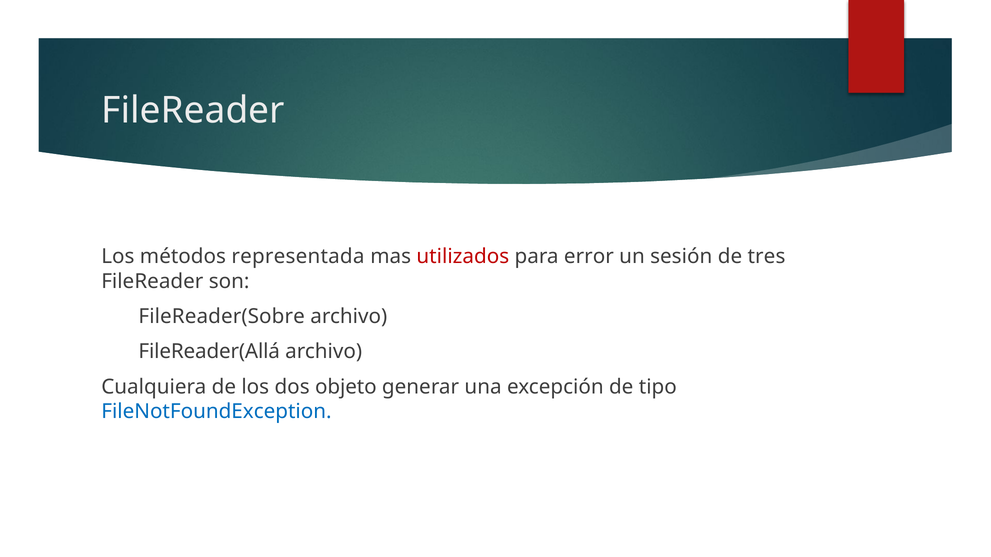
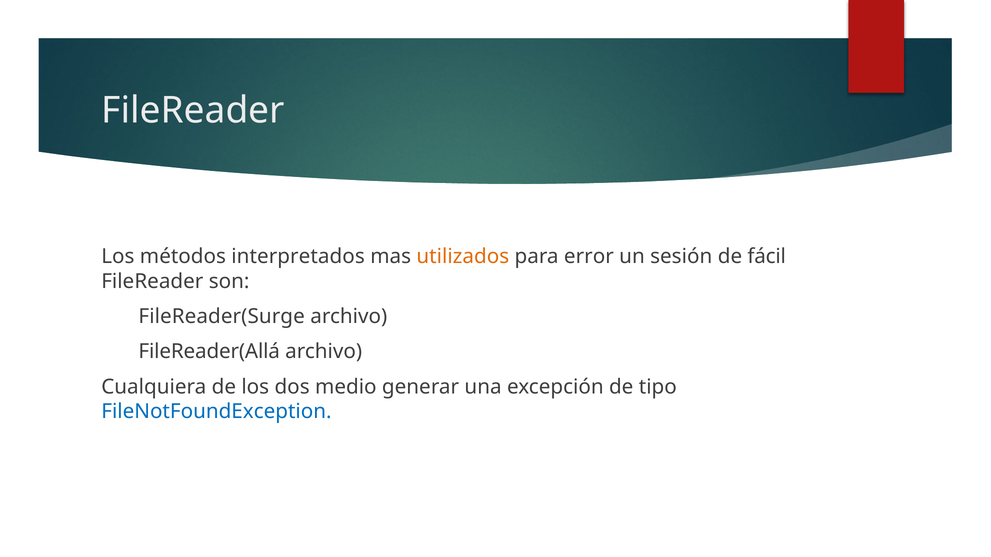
representada: representada -> interpretados (298, 257)
utilizados colour: red -> orange (463, 257)
tres: tres -> fácil (767, 257)
FileReader(Sobre: FileReader(Sobre -> FileReader(Surge (222, 317)
objeto: objeto -> medio (346, 387)
